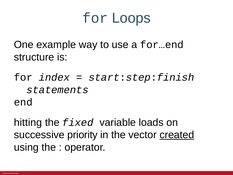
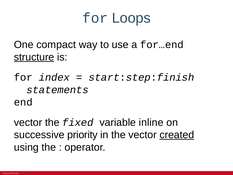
example: example -> compact (56, 45)
structure underline: none -> present (34, 57)
hitting: hitting -> vector (28, 122)
loads: loads -> inline (151, 122)
